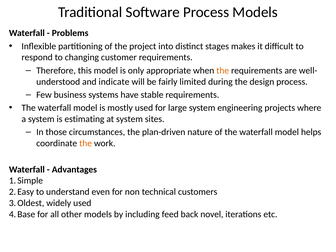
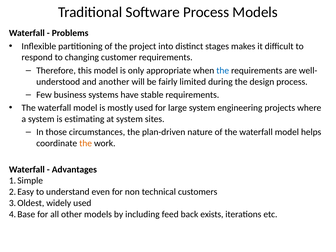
the colour: orange -> blue (223, 70)
indicate: indicate -> another (114, 82)
novel: novel -> exists (212, 214)
